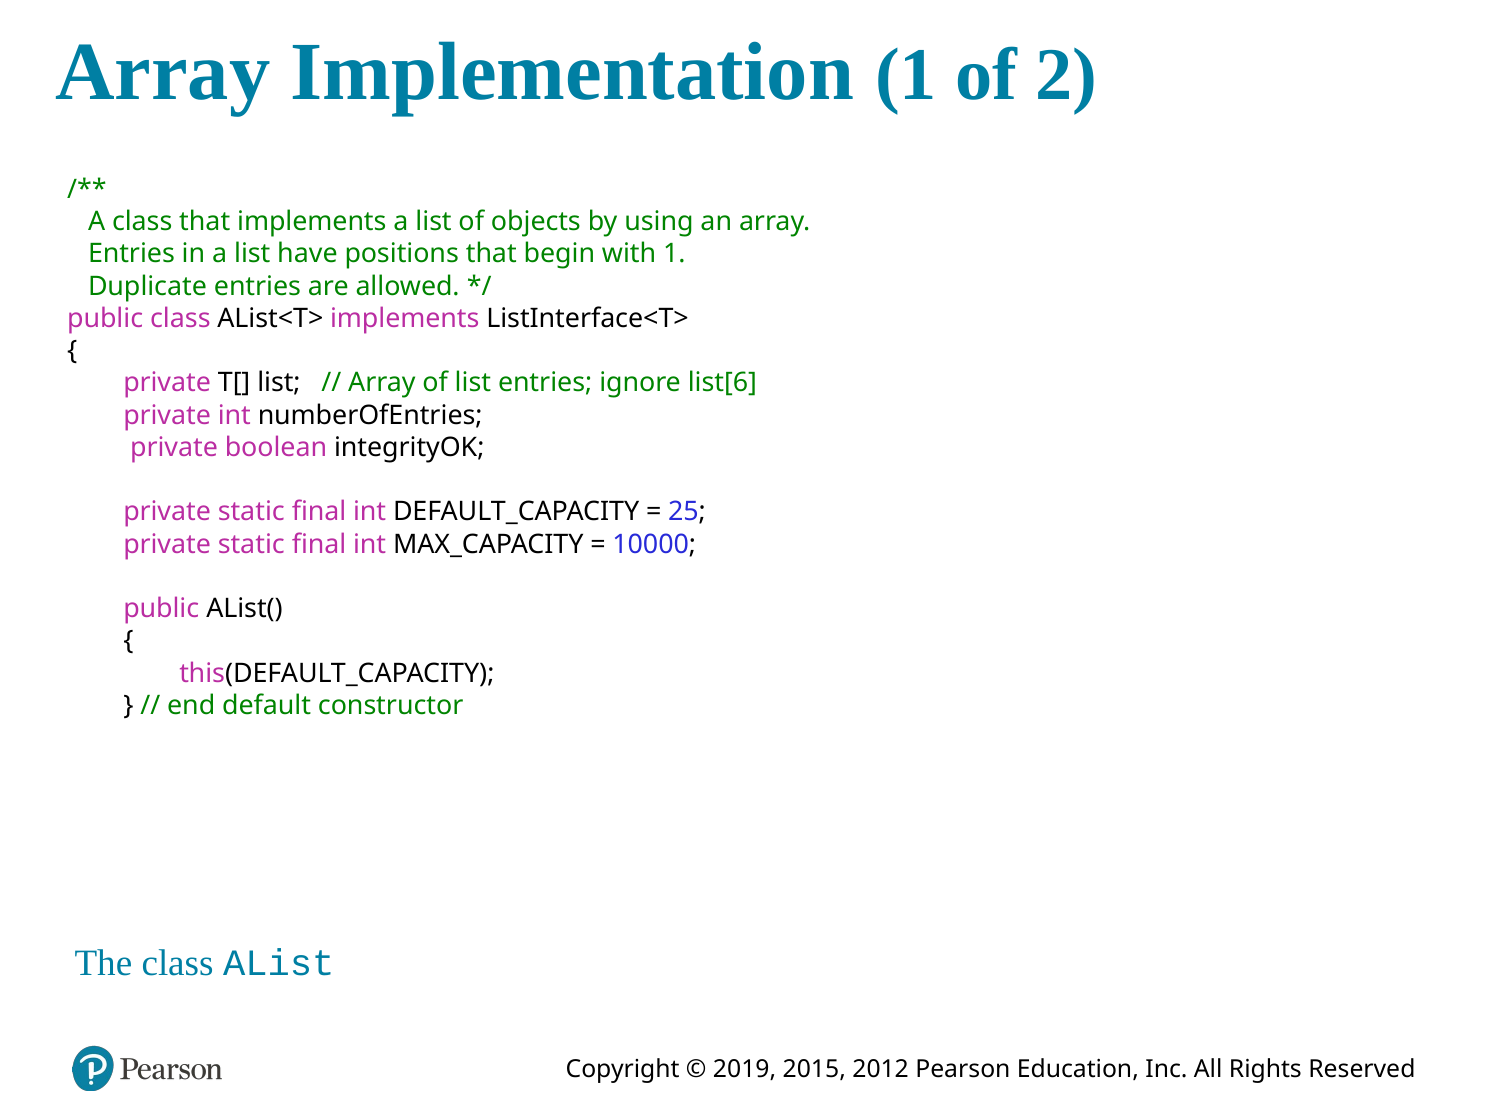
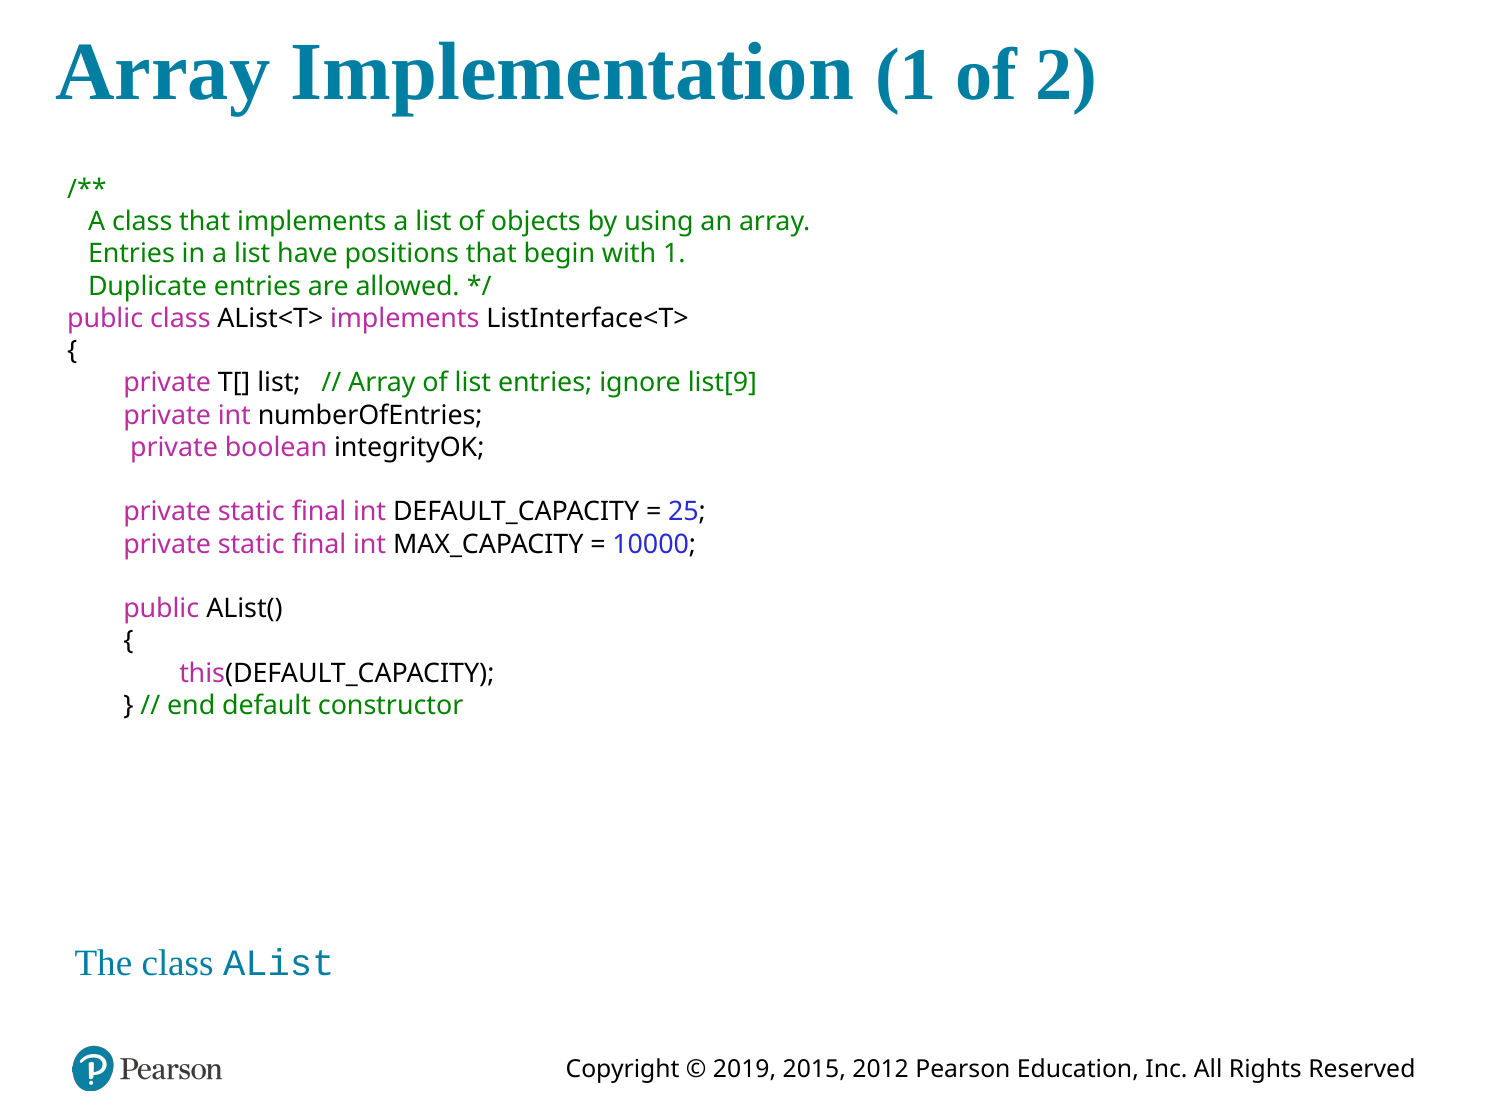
list[6: list[6 -> list[9 (722, 383)
